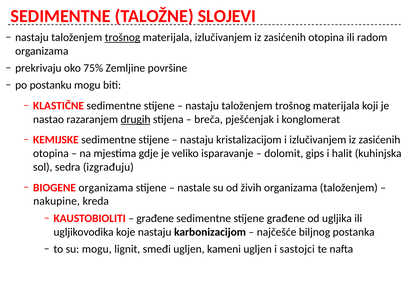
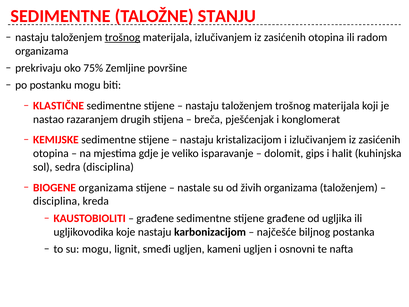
SLOJEVI: SLOJEVI -> STANJU (227, 16)
drugih underline: present -> none (136, 119)
sedra izgrađuju: izgrađuju -> disciplina (108, 167)
nakupine: nakupine -> disciplina (57, 201)
sastojci: sastojci -> osnovni (297, 249)
